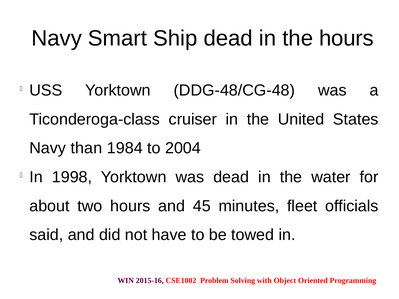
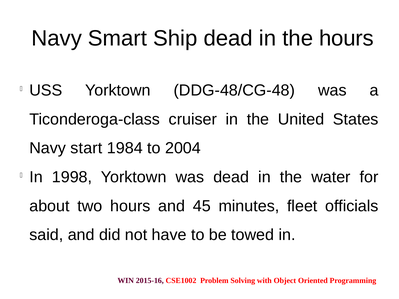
than: than -> start (86, 148)
